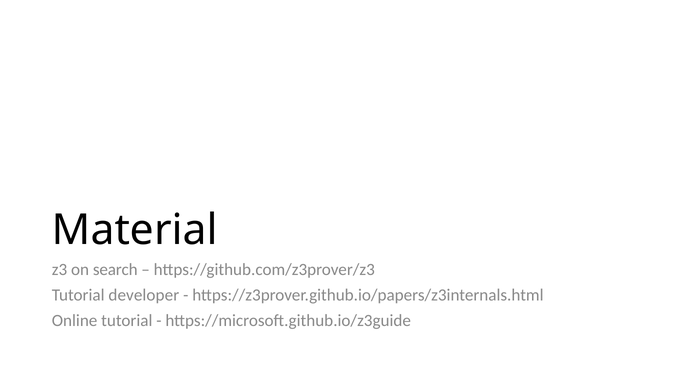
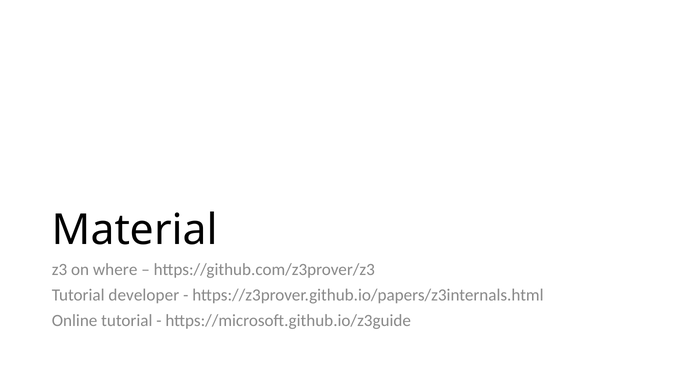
search: search -> where (115, 269)
